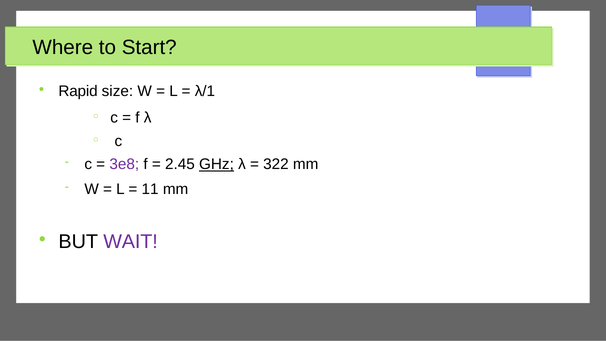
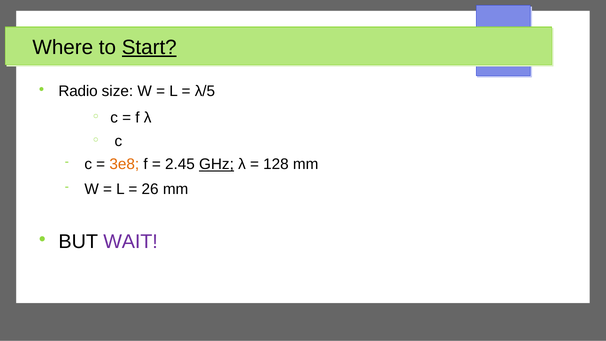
Start underline: none -> present (149, 47)
Rapid: Rapid -> Radio (78, 91)
λ/1: λ/1 -> λ/5 (205, 91)
3e8 colour: purple -> orange (124, 164)
322: 322 -> 128 (276, 164)
11: 11 -> 26 (150, 189)
